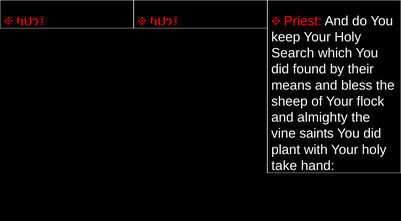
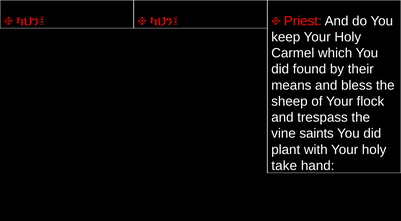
Search: Search -> Carmel (293, 53)
almighty: almighty -> trespass (323, 117)
